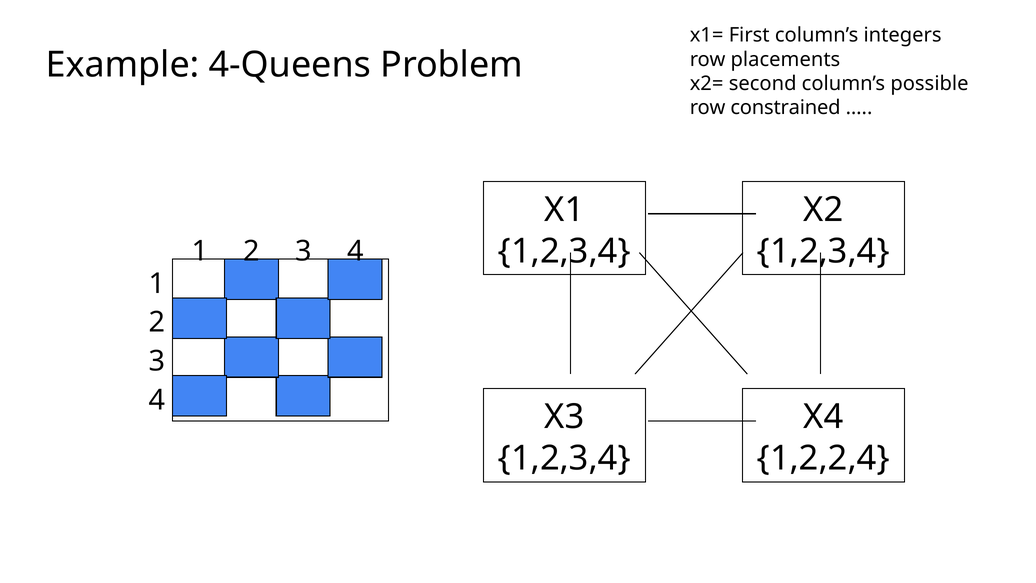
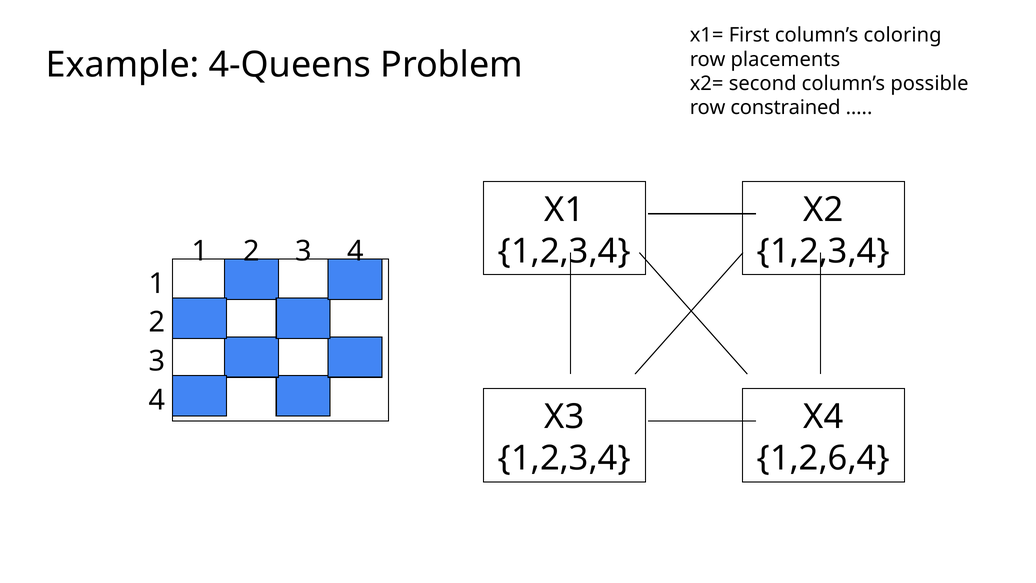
integers: integers -> coloring (903, 35)
1,2,2,4: 1,2,2,4 -> 1,2,6,4 (823, 458)
